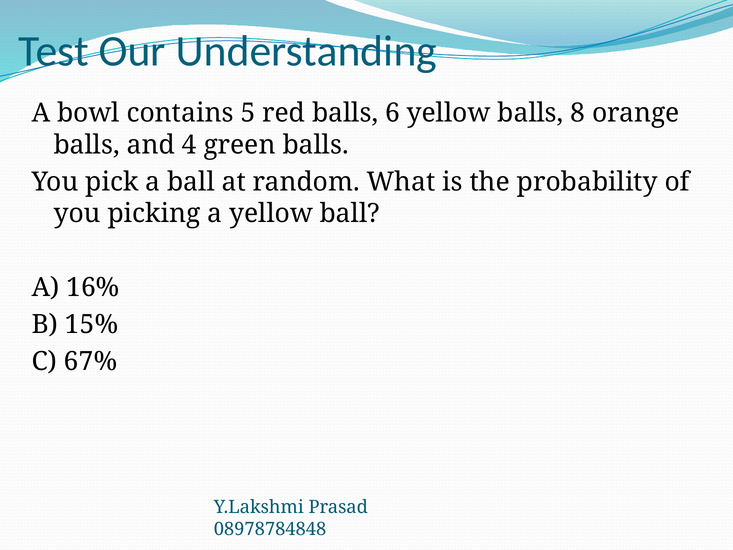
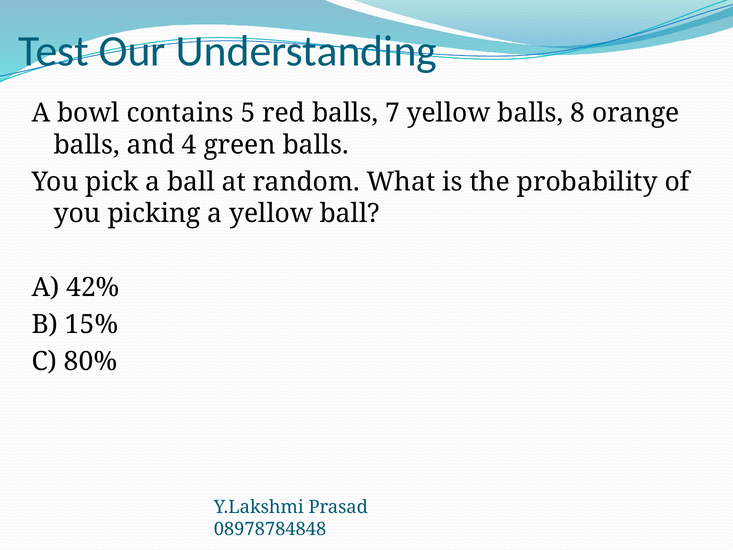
6: 6 -> 7 (392, 113)
16%: 16% -> 42% (93, 288)
67%: 67% -> 80% (91, 362)
